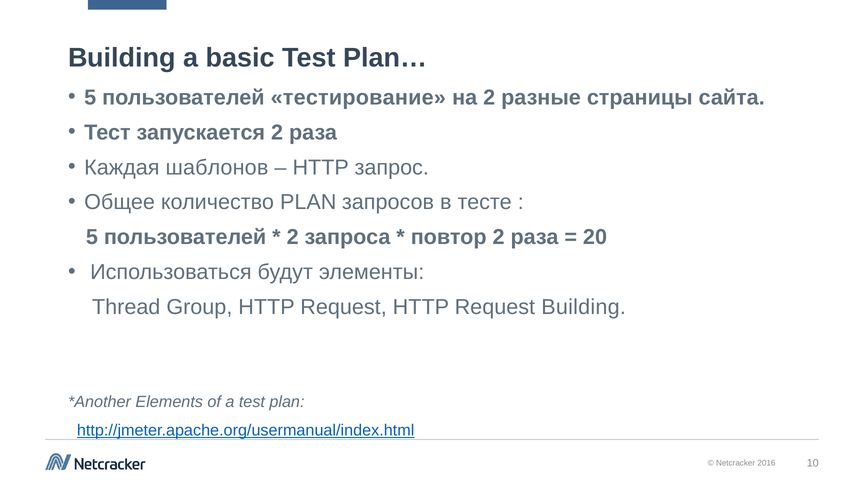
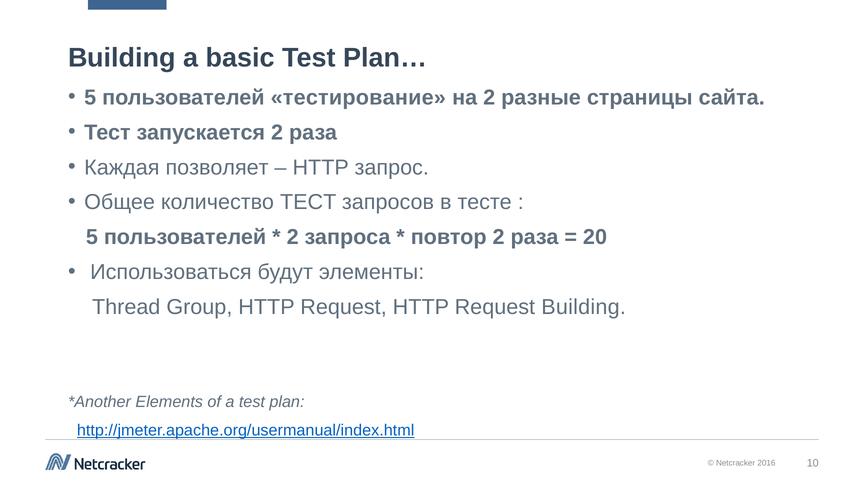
шаблонов: шаблонов -> позволяет (217, 167)
количество PLAN: PLAN -> ТЕСТ (308, 202)
